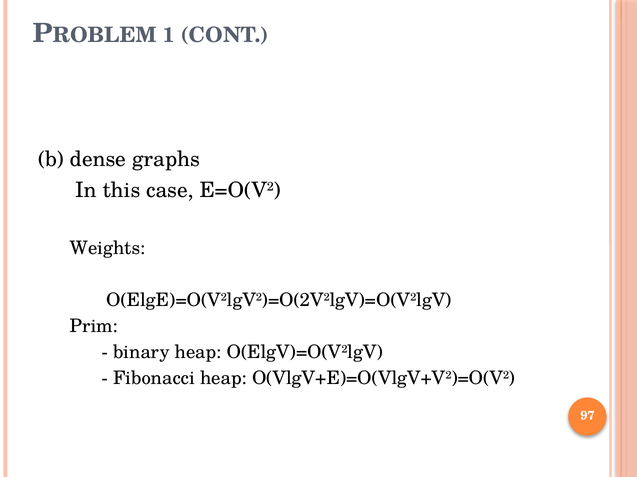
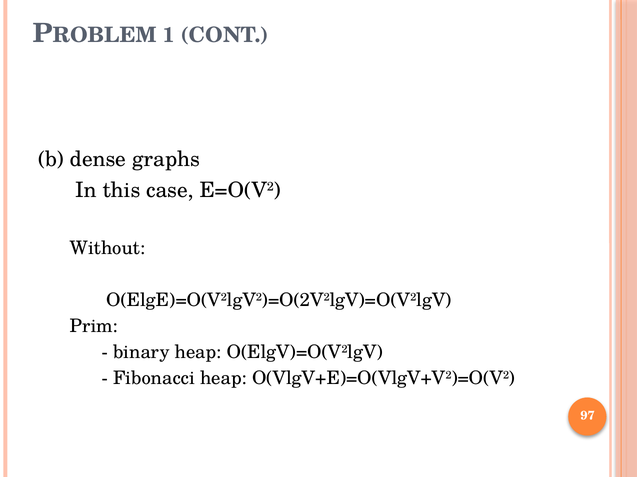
Weights: Weights -> Without (108, 249)
